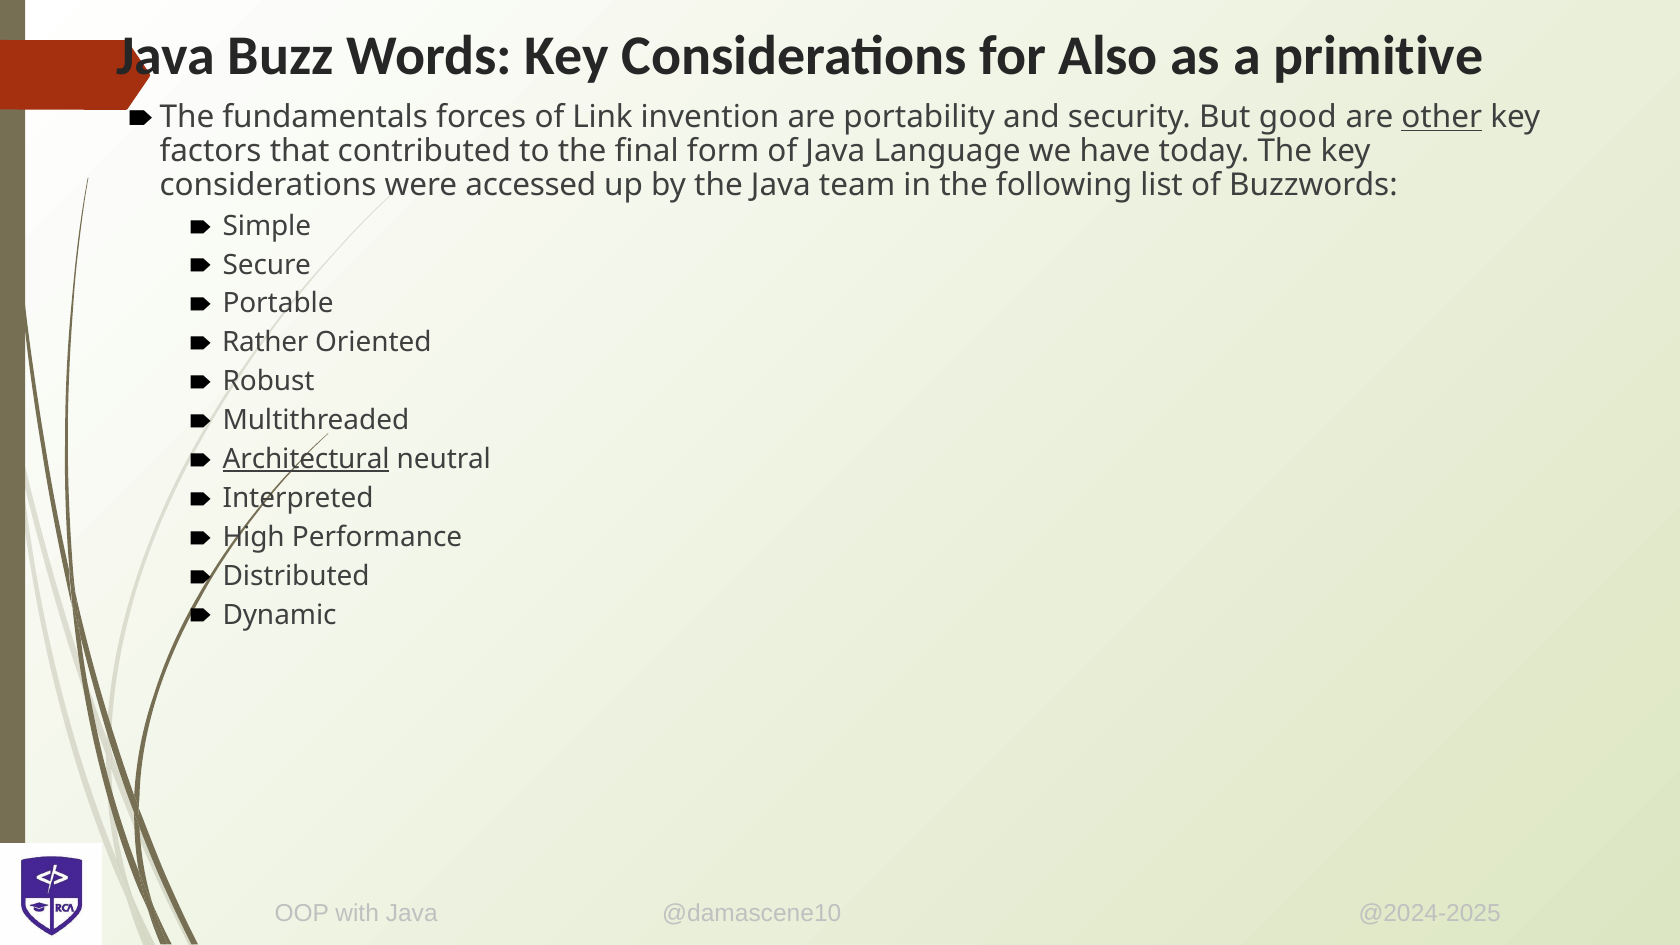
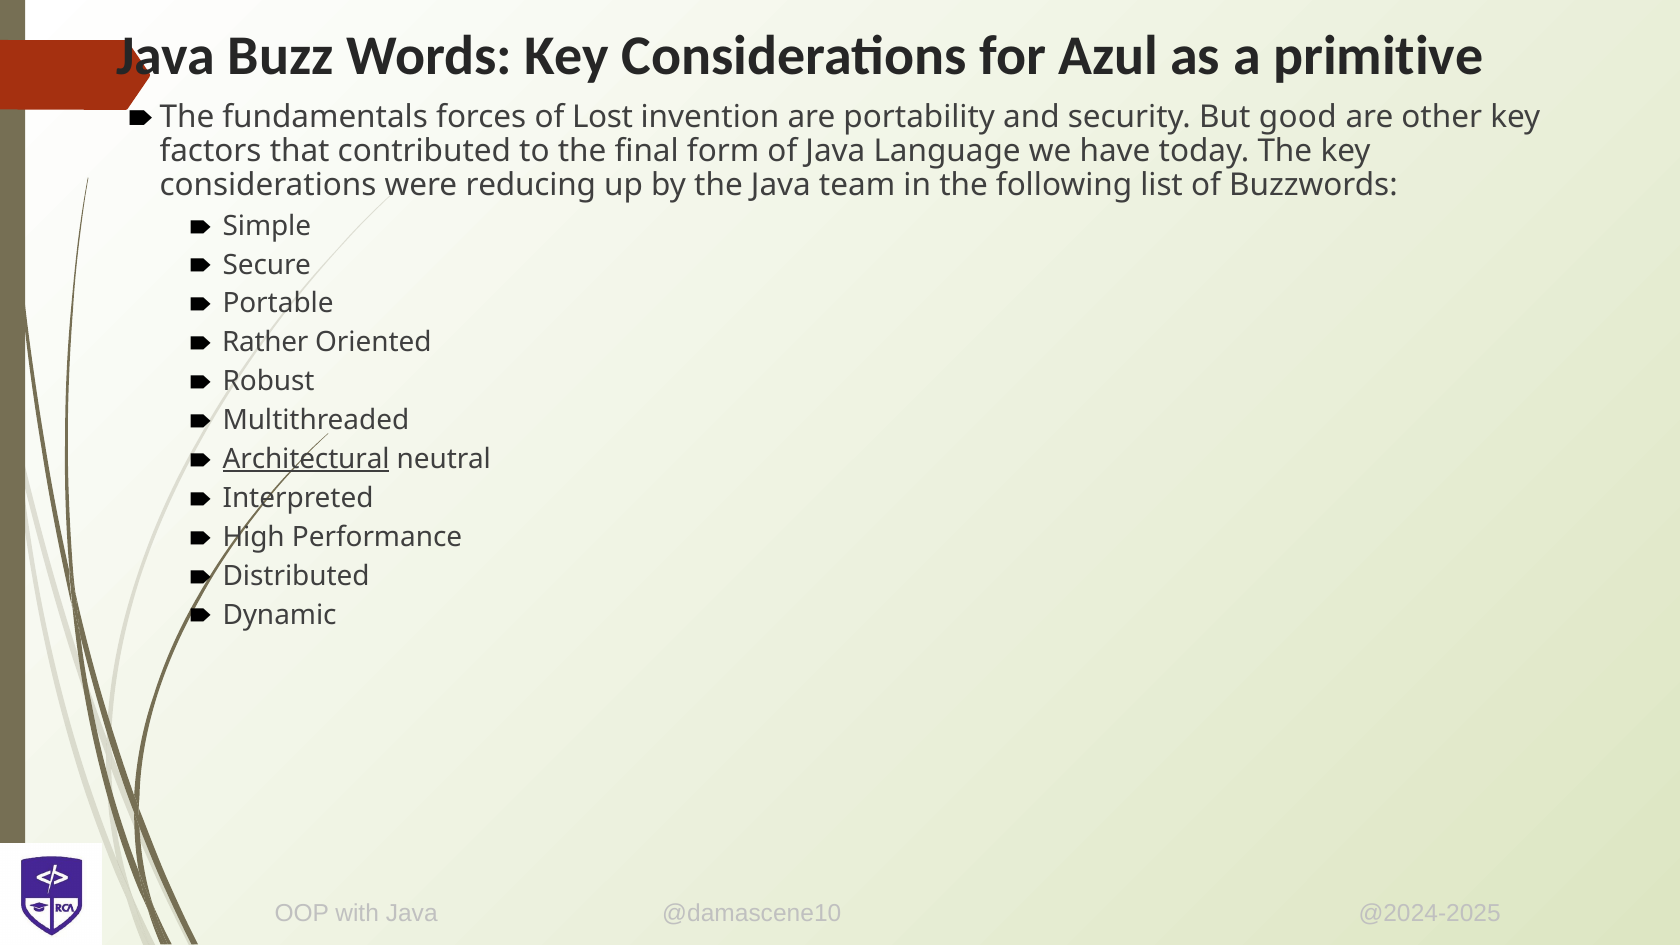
Also: Also -> Azul (1108, 56)
Link: Link -> Lost (603, 117)
other underline: present -> none (1442, 117)
accessed: accessed -> reducing (531, 185)
